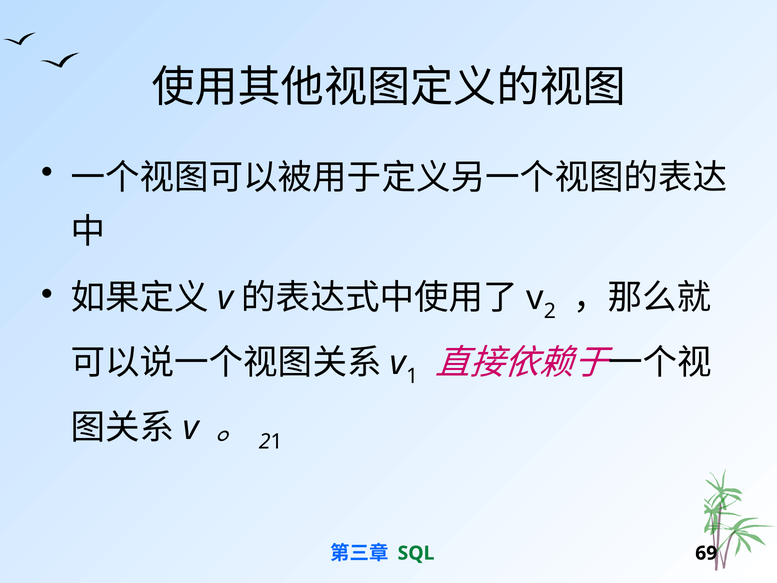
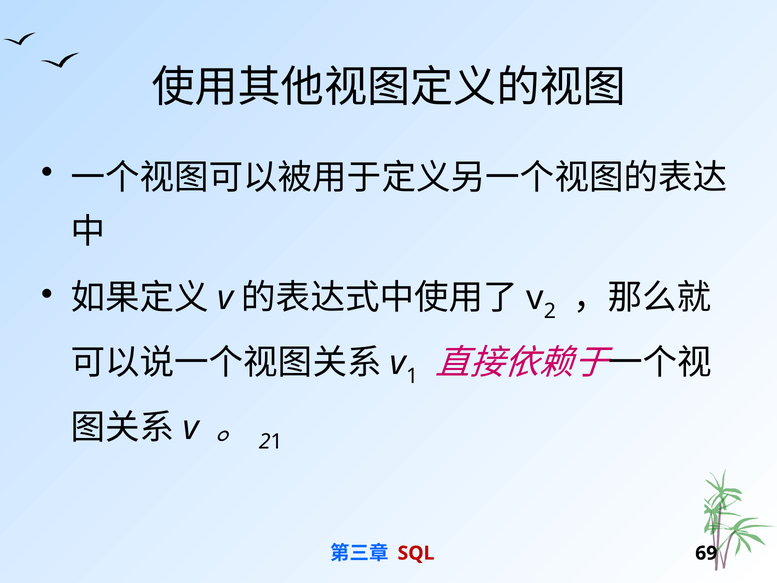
SQL colour: green -> red (416, 553)
